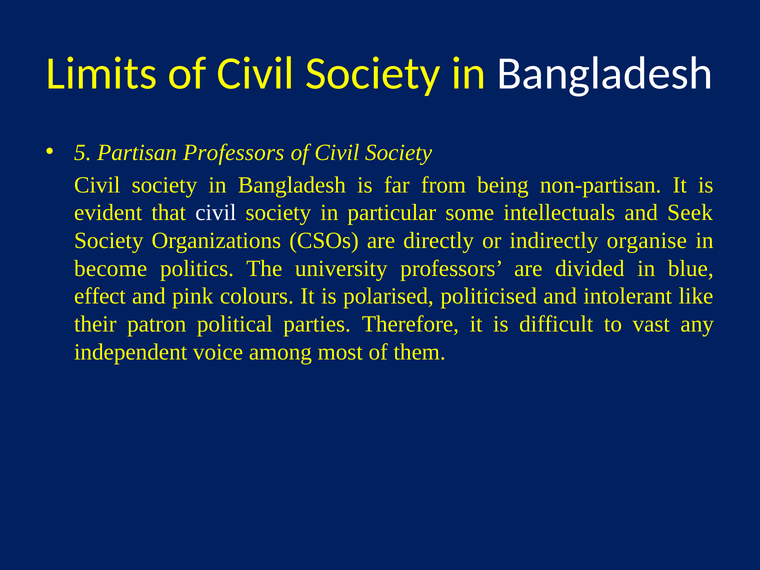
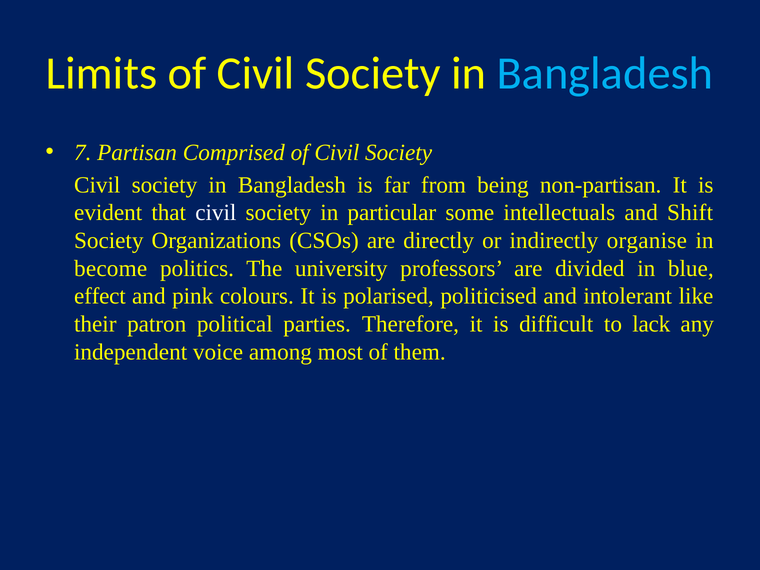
Bangladesh colour: white -> light blue (605, 74)
5: 5 -> 7 (83, 152)
Partisan Professors: Professors -> Comprised (234, 152)
Seek: Seek -> Shift (690, 213)
vast: vast -> lack (651, 324)
